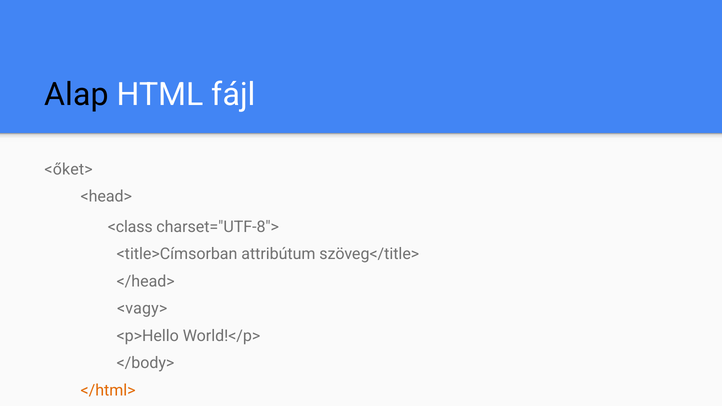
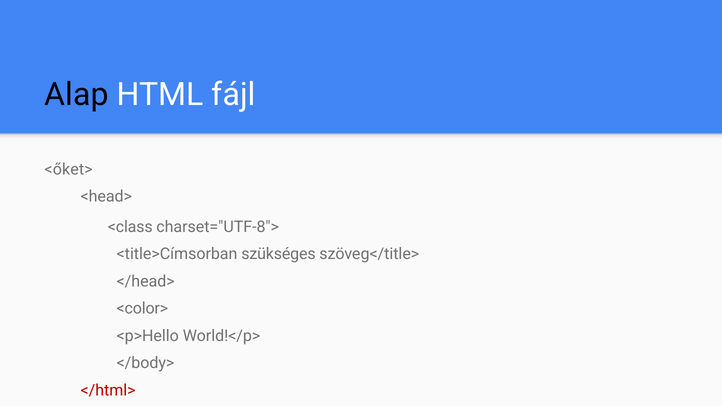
attribútum: attribútum -> szükséges (278, 254)
<vagy>: <vagy> -> <color> (142, 309)
</html> colour: orange -> red (108, 390)
